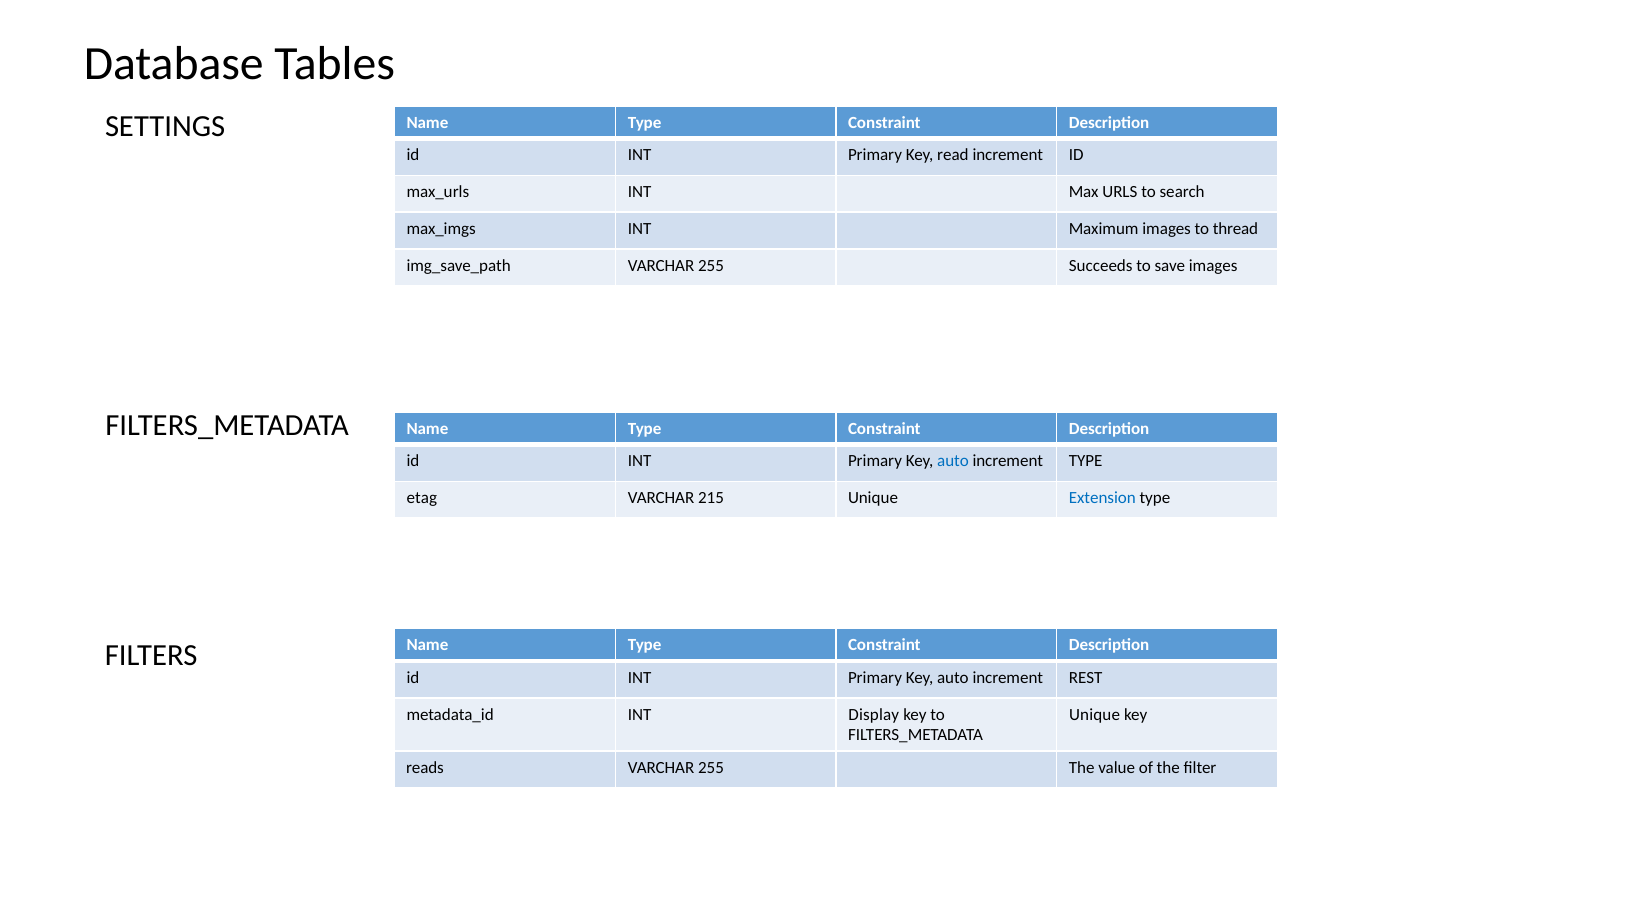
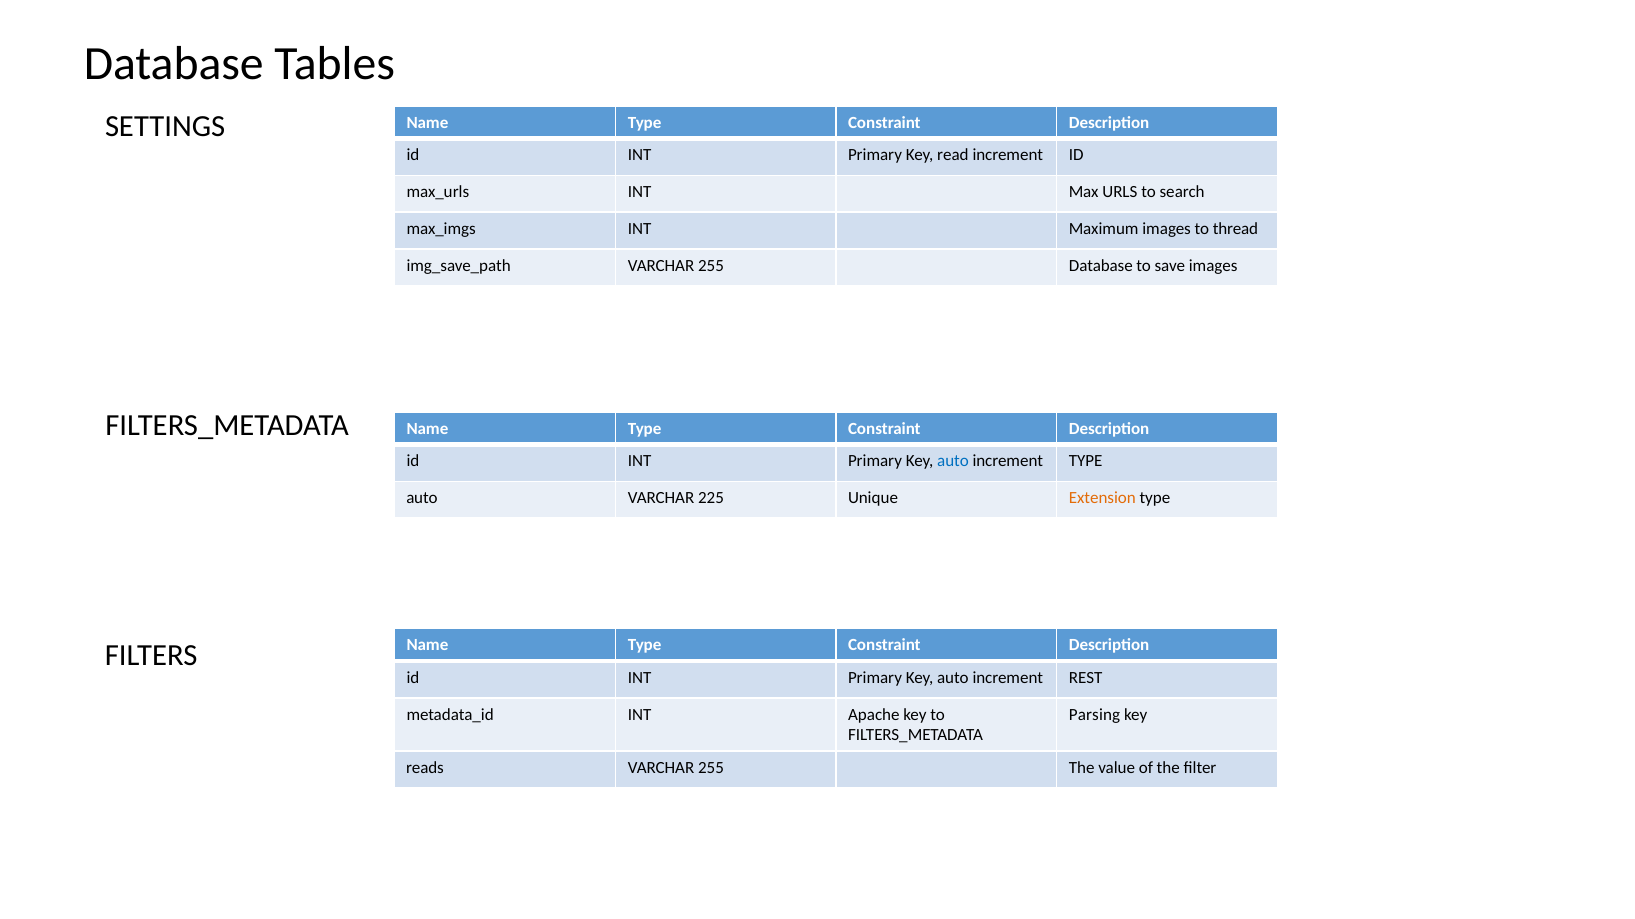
255 Succeeds: Succeeds -> Database (1101, 266)
etag: etag -> auto (422, 498)
215: 215 -> 225 (711, 498)
Extension colour: blue -> orange (1102, 498)
Display: Display -> Apache (874, 715)
Unique: Unique -> Parsing (1095, 715)
